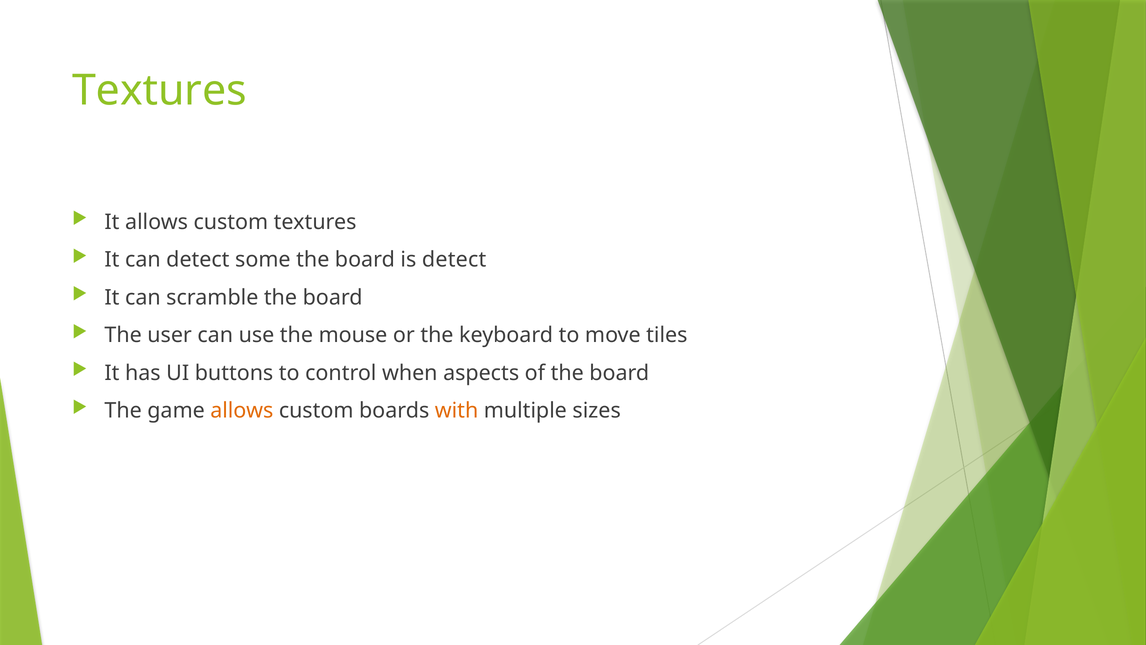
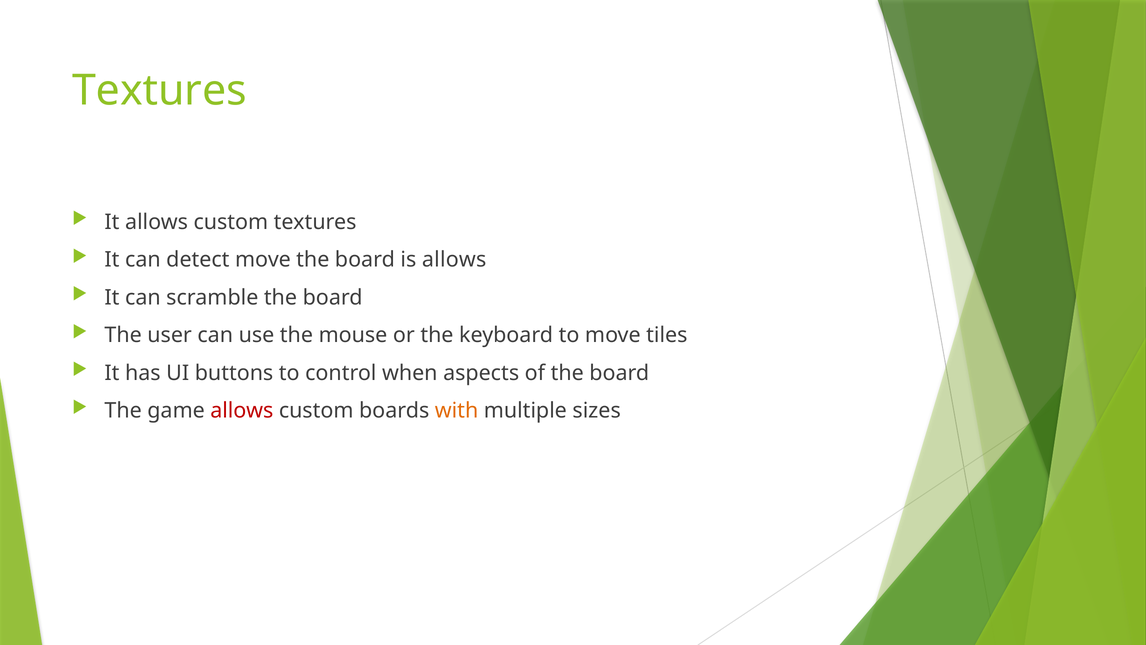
detect some: some -> move (263, 260)
is detect: detect -> allows (454, 260)
allows colour: orange -> red (242, 410)
